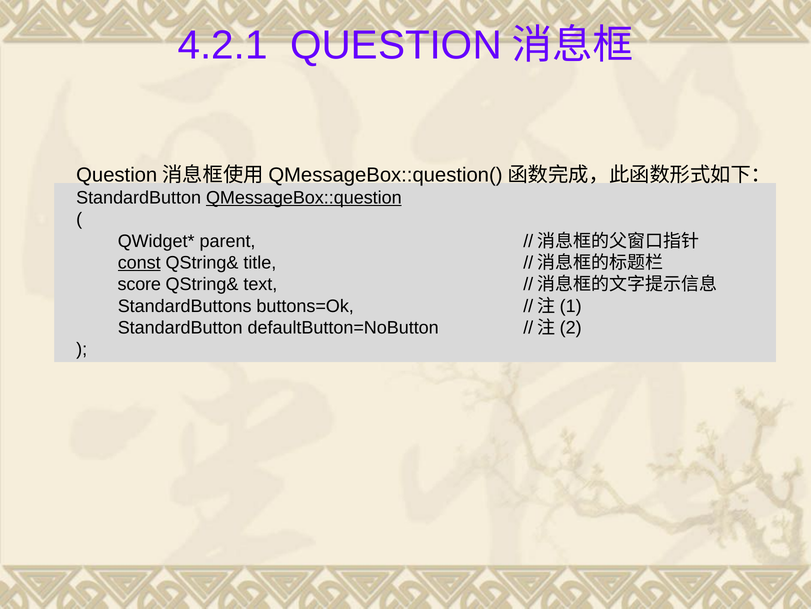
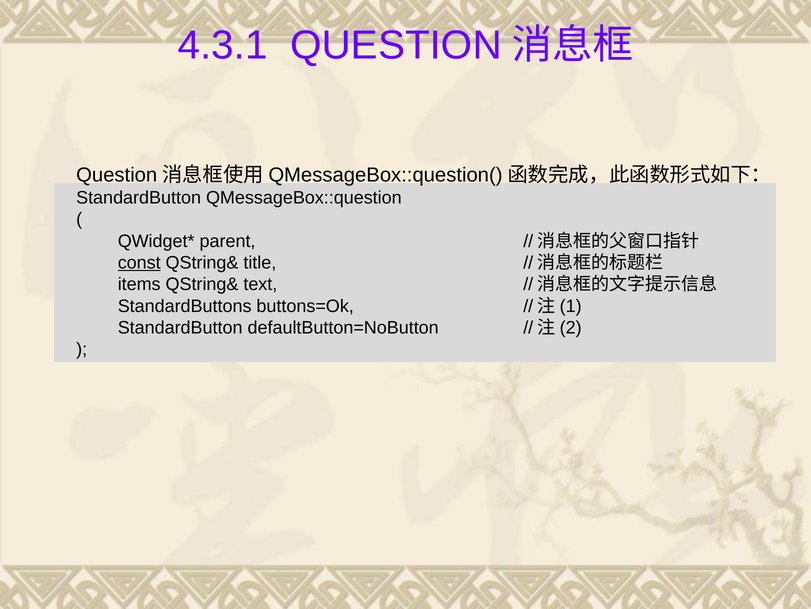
4.2.1: 4.2.1 -> 4.3.1 (223, 45)
QMessageBox::question underline: present -> none (304, 198)
score: score -> items (139, 284)
